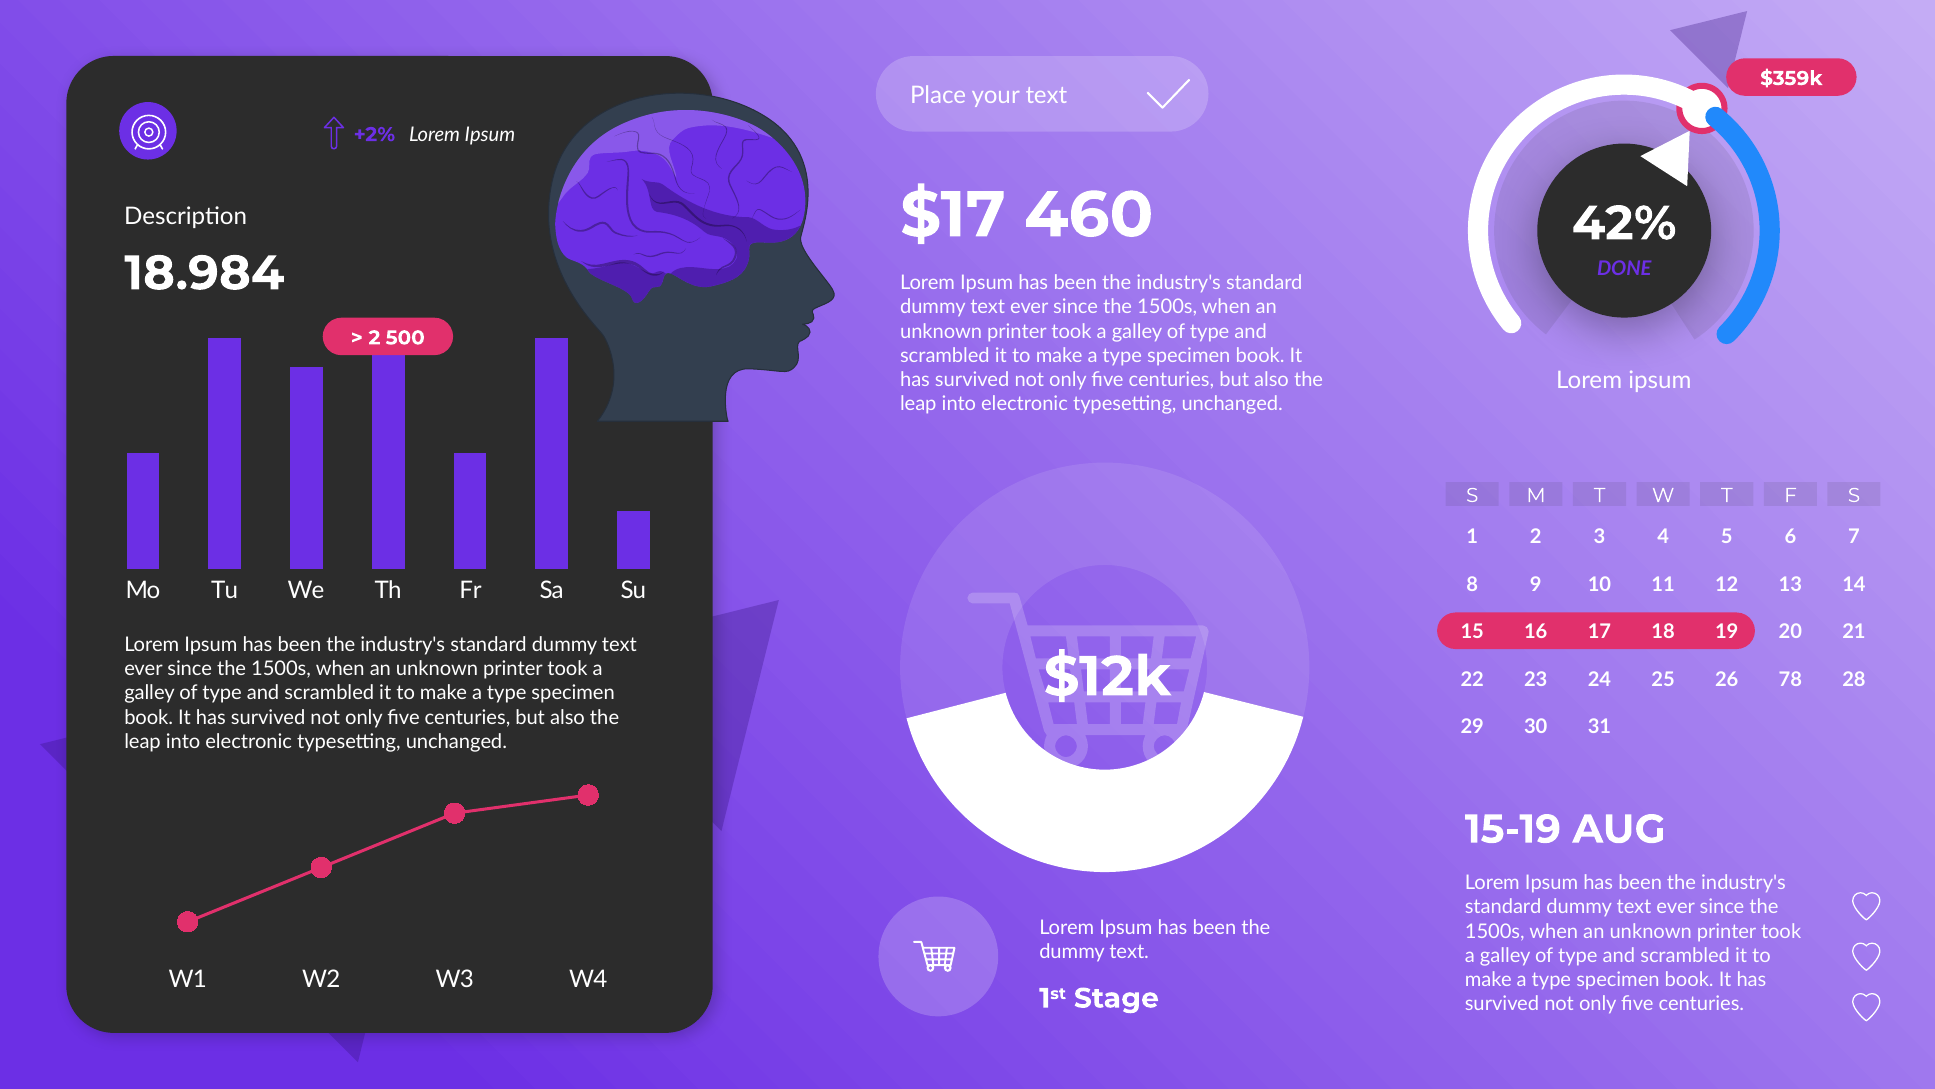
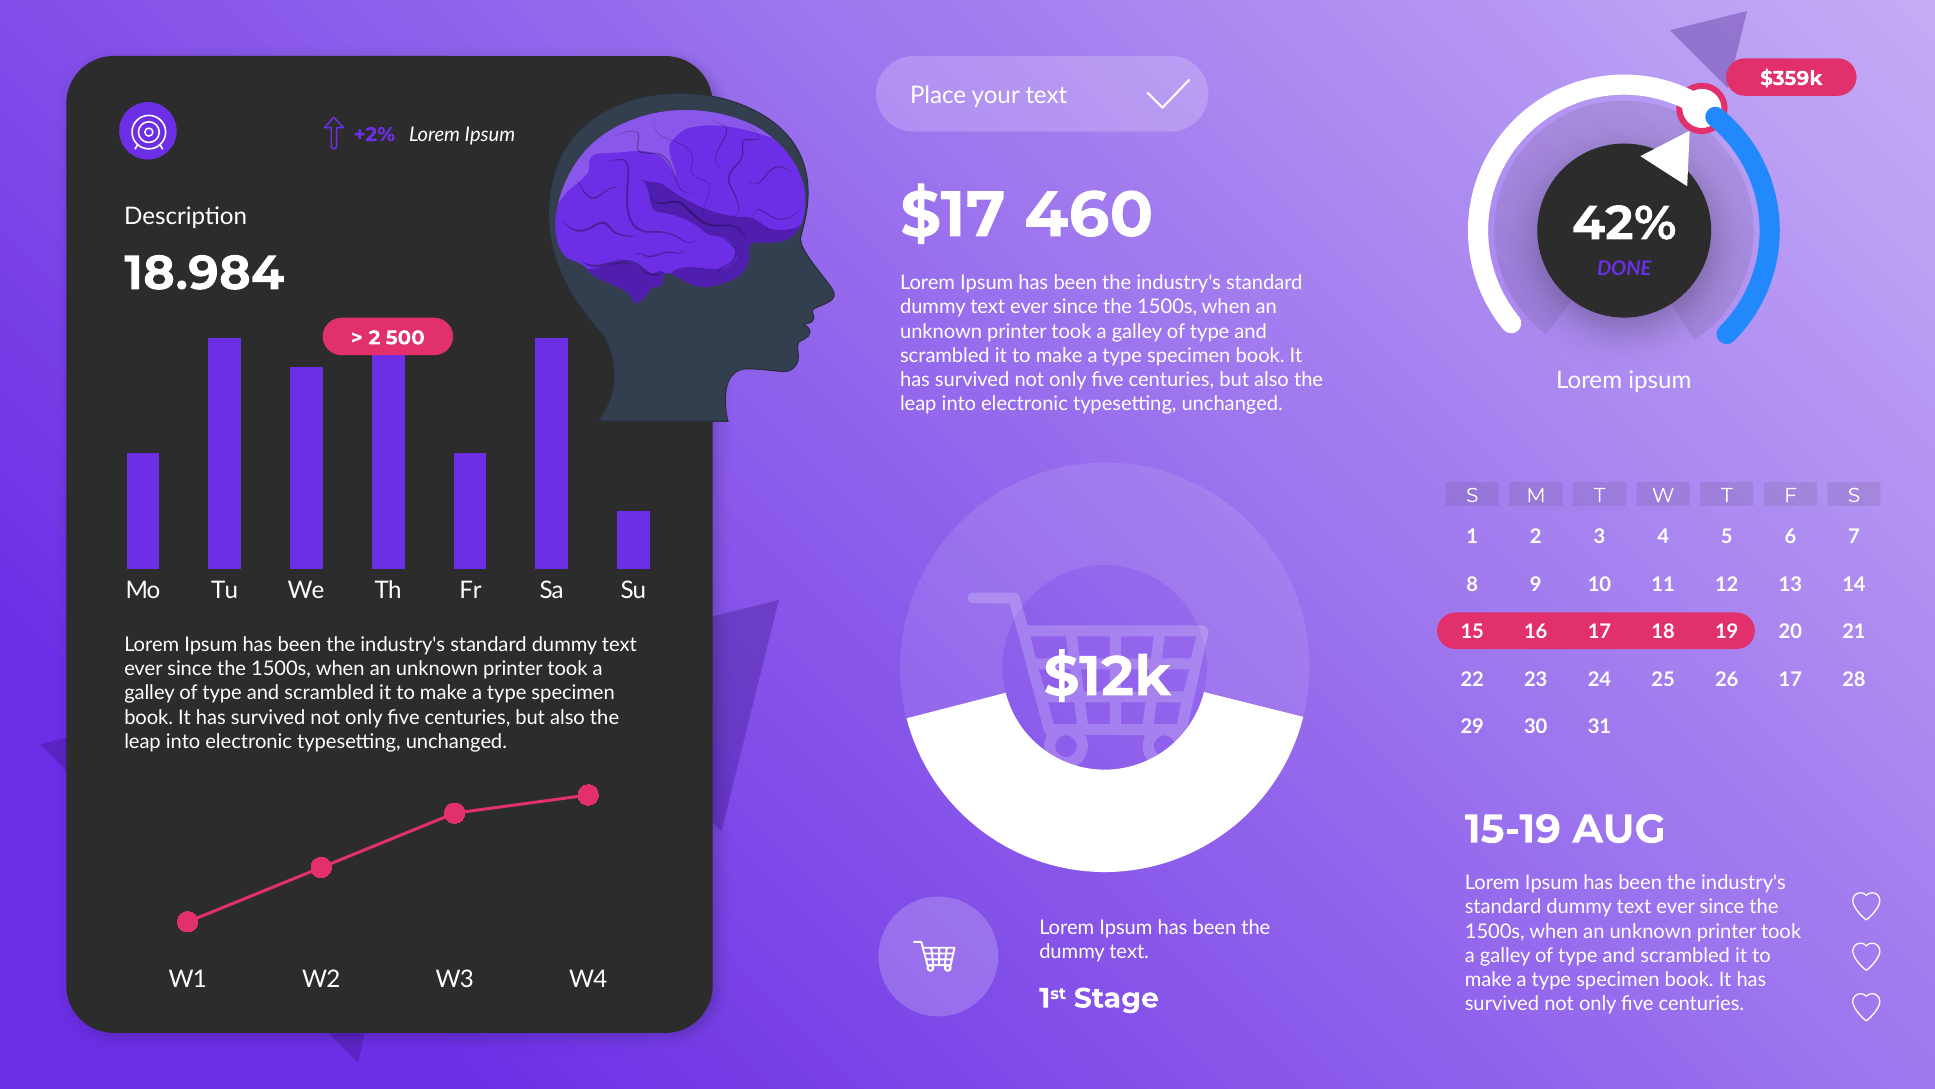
26 78: 78 -> 17 (1790, 679)
